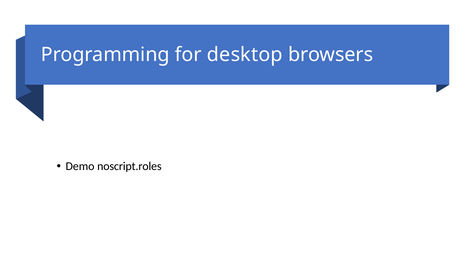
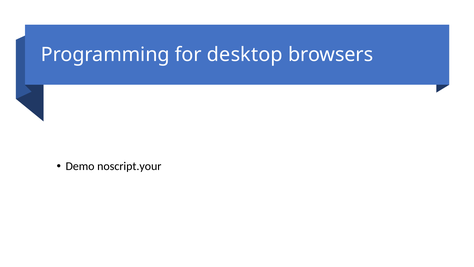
noscript.roles: noscript.roles -> noscript.your (129, 166)
